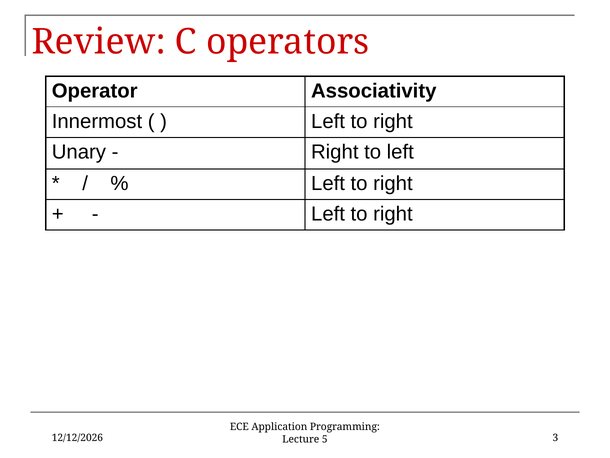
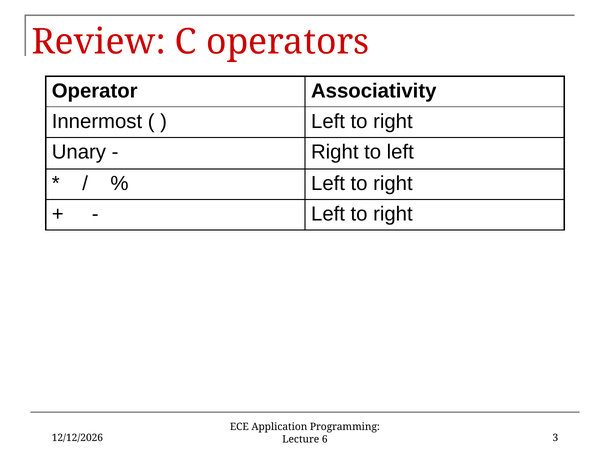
5: 5 -> 6 (325, 439)
